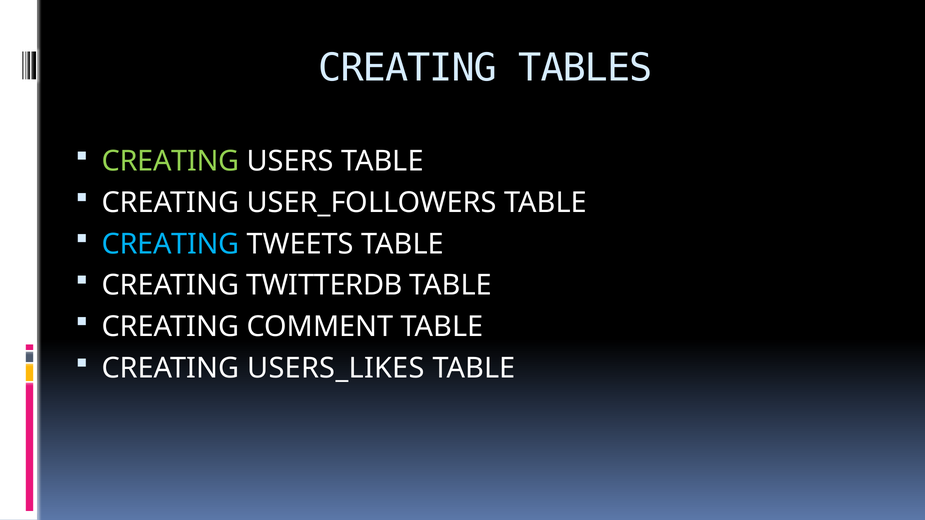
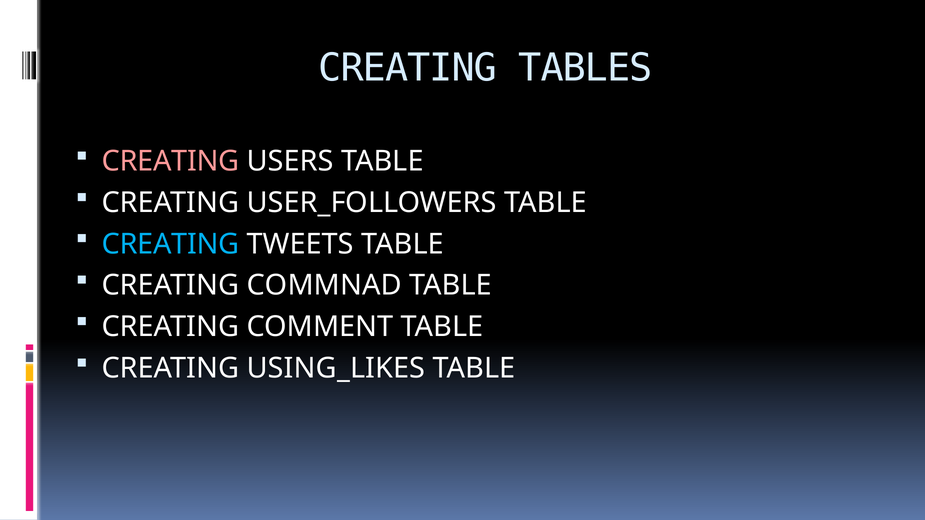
CREATING colour: light green -> pink (171, 161)
TWITTERDB: TWITTERDB -> COMMNAD (324, 286)
USERS_LIKES: USERS_LIKES -> USING_LIKES (336, 368)
